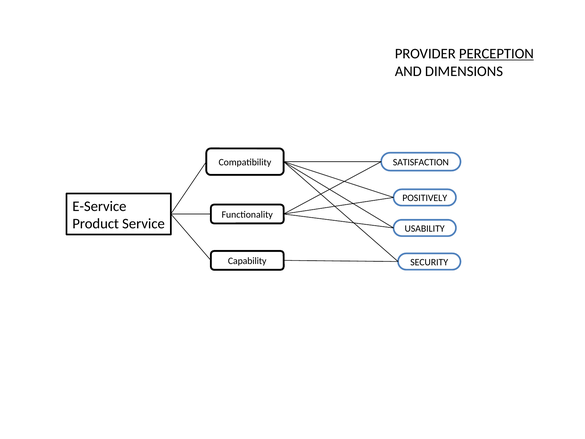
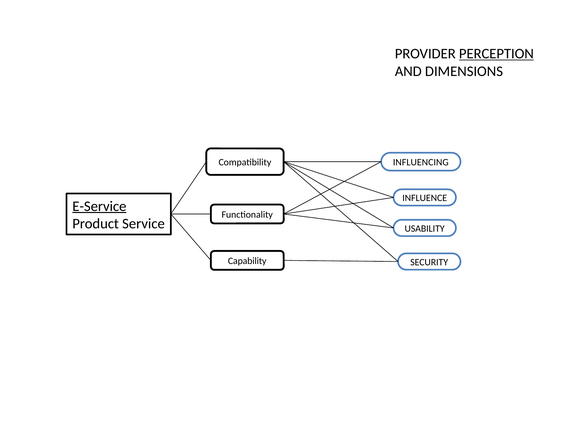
SATISFACTION: SATISFACTION -> INFLUENCING (421, 162)
POSITIVELY: POSITIVELY -> INFLUENCE (425, 198)
E-Service underline: none -> present (99, 206)
